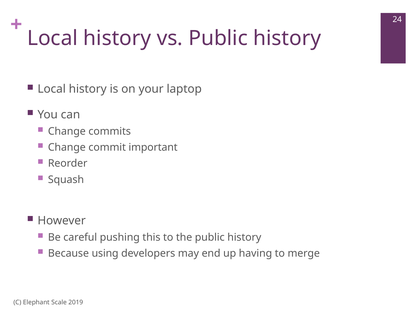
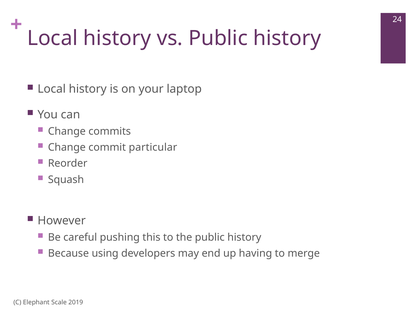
important: important -> particular (153, 148)
